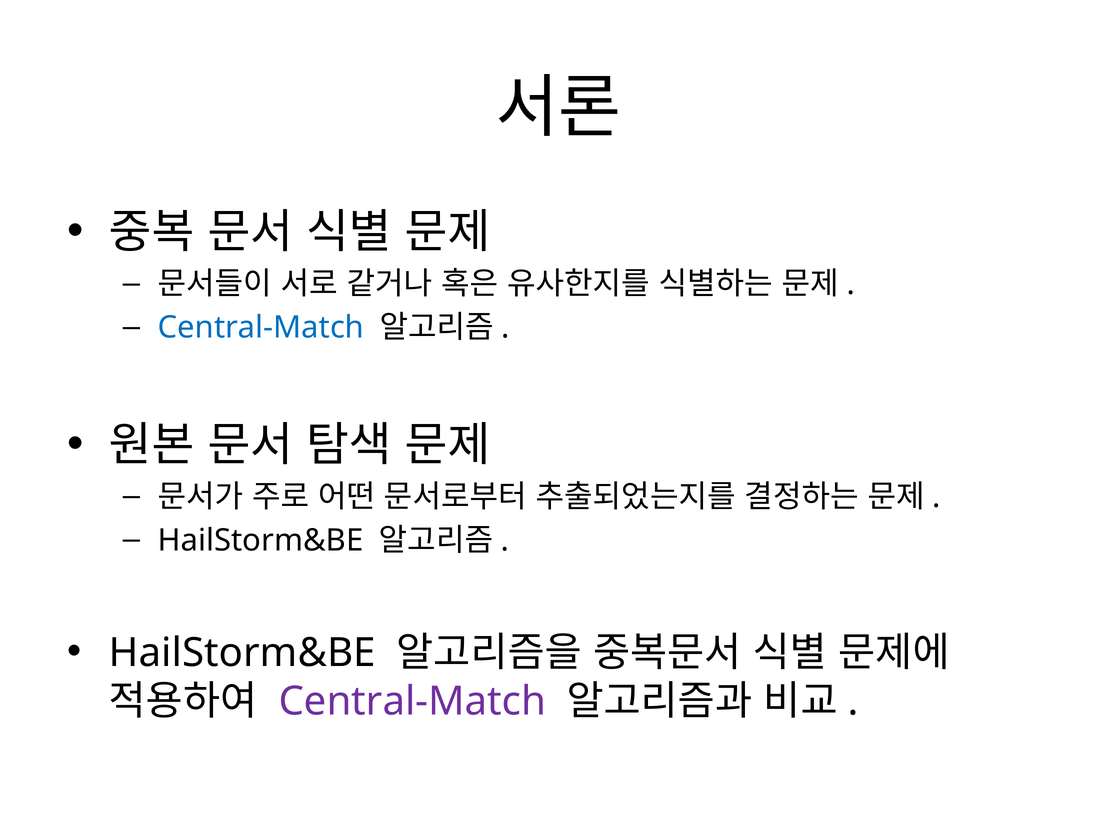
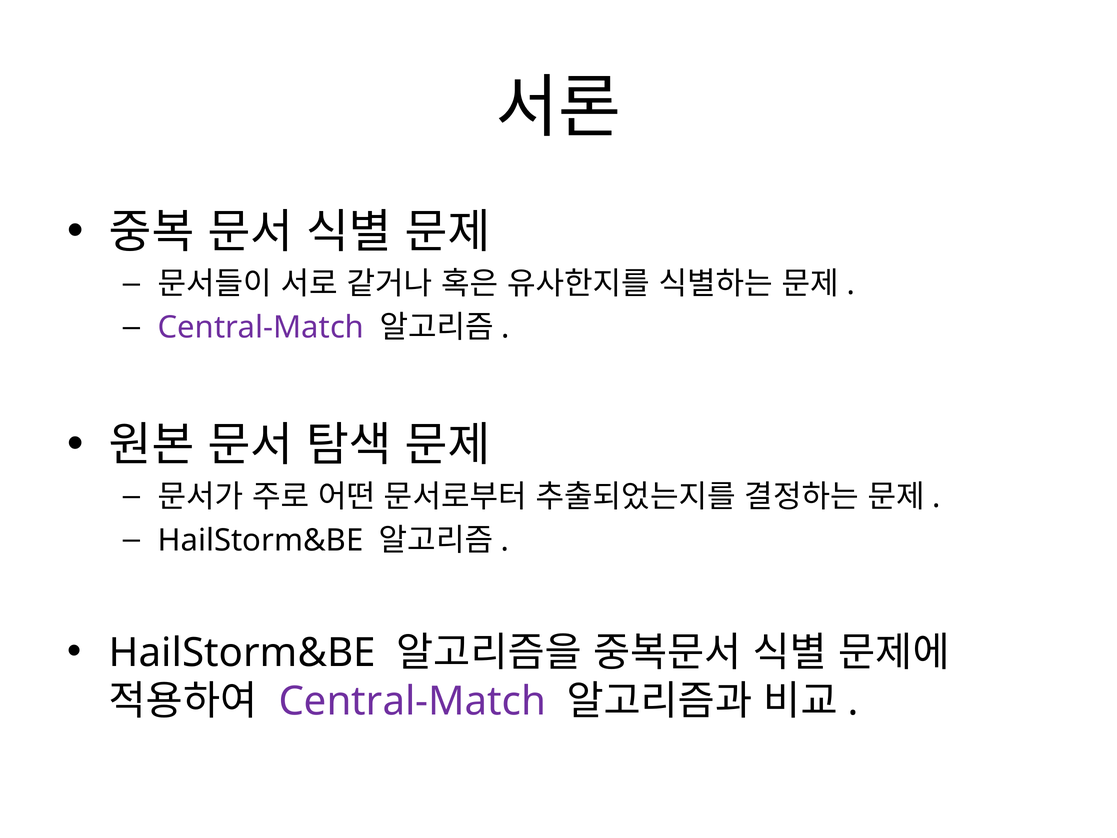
Central-Match colour: blue -> purple (261, 327)
